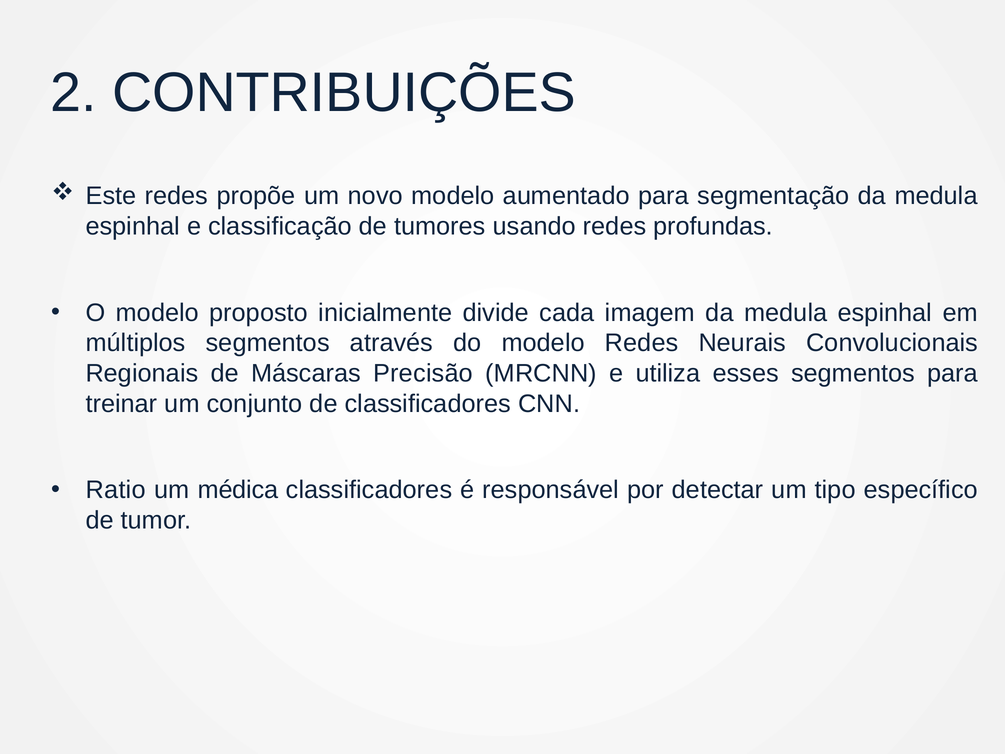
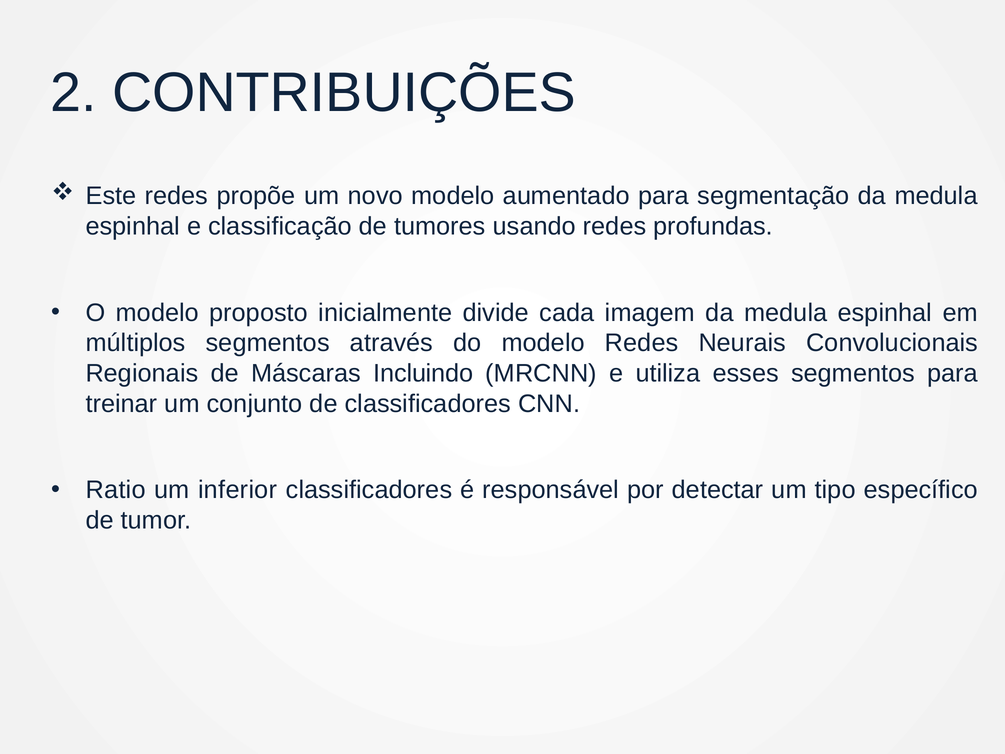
Precisão: Precisão -> Incluindo (423, 373)
médica: médica -> inferior (238, 490)
